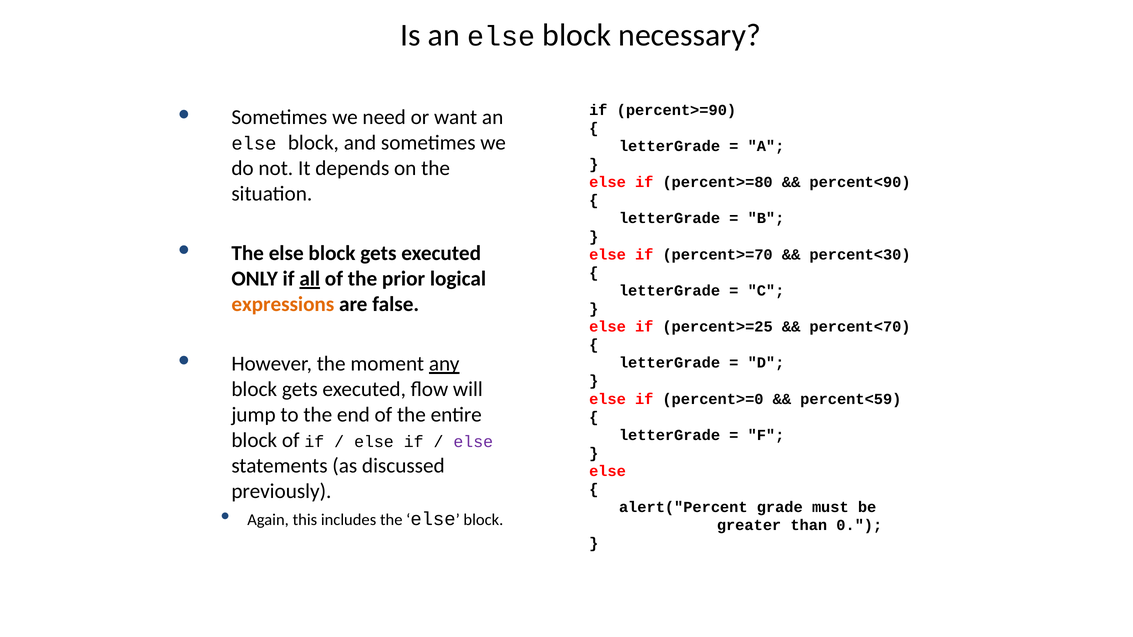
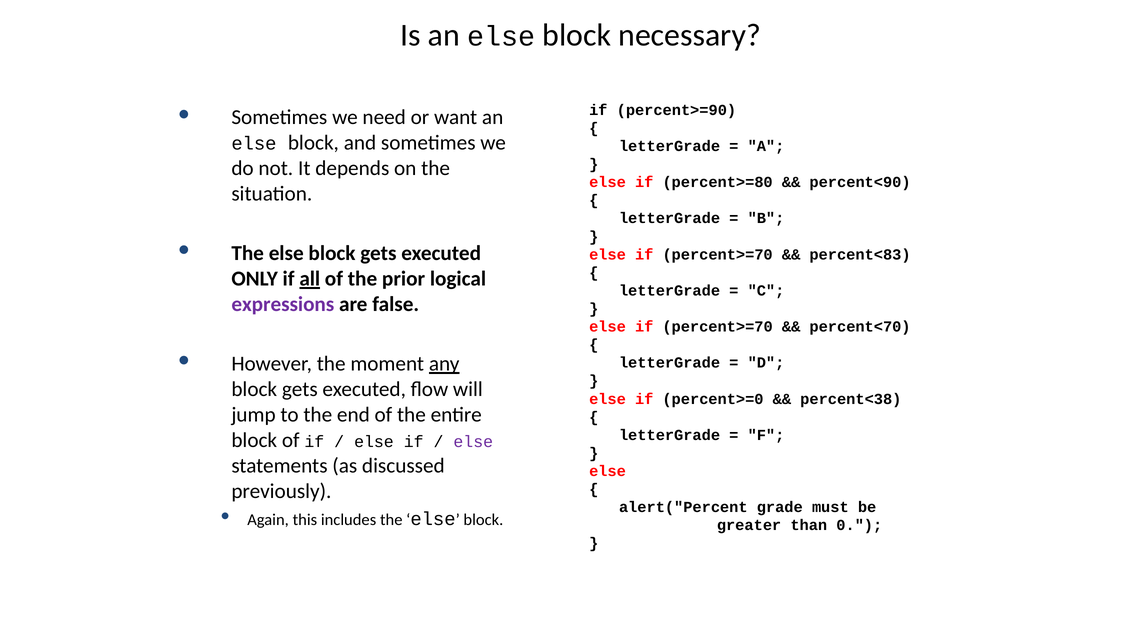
percent<30: percent<30 -> percent<83 (860, 255)
expressions colour: orange -> purple (283, 304)
percent>=25: percent>=25 -> percent>=70 (718, 327)
percent<59: percent<59 -> percent<38 (851, 399)
